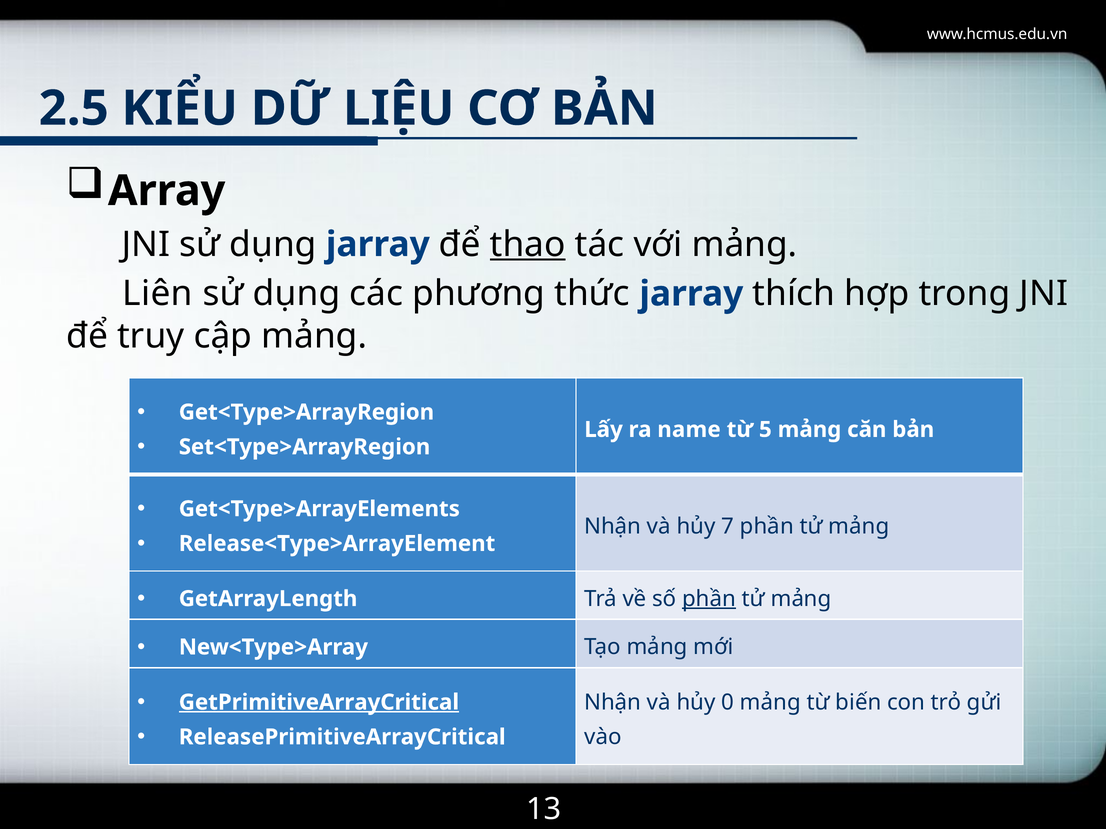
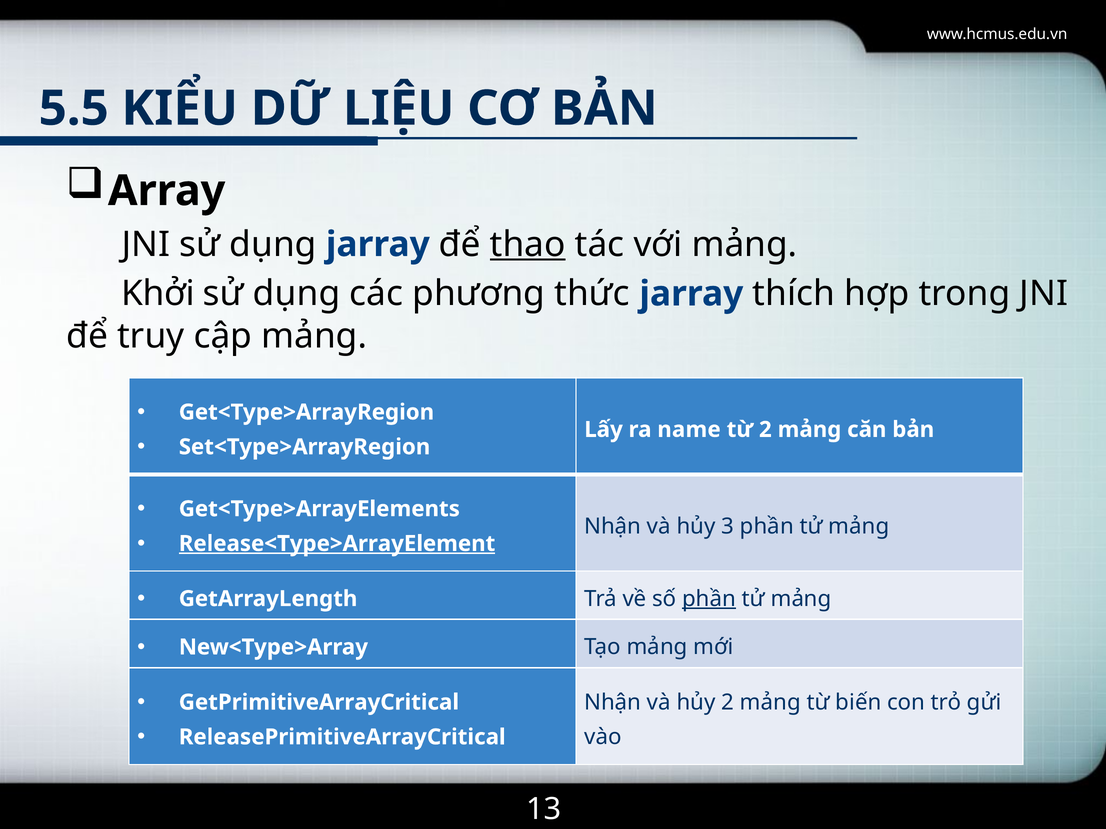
2.5: 2.5 -> 5.5 (74, 109)
Liên: Liên -> Khởi (158, 294)
từ 5: 5 -> 2 (765, 430)
7: 7 -> 3 (728, 527)
Release<Type>ArrayElement underline: none -> present (337, 544)
GetPrimitiveArrayCritical underline: present -> none (319, 703)
hủy 0: 0 -> 2 (728, 703)
